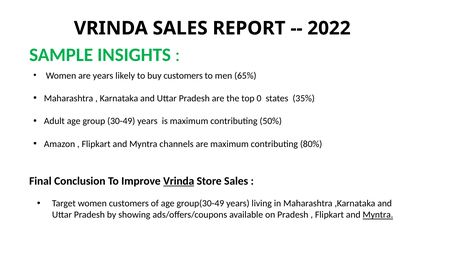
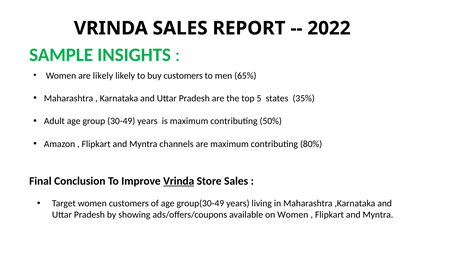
are years: years -> likely (103, 75)
0: 0 -> 5 (259, 98)
on Pradesh: Pradesh -> Women (293, 214)
Myntra underline: present -> none (378, 214)
